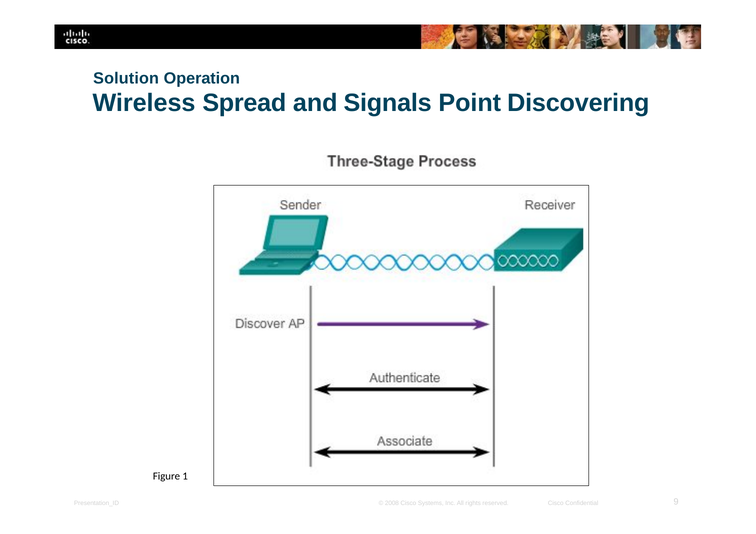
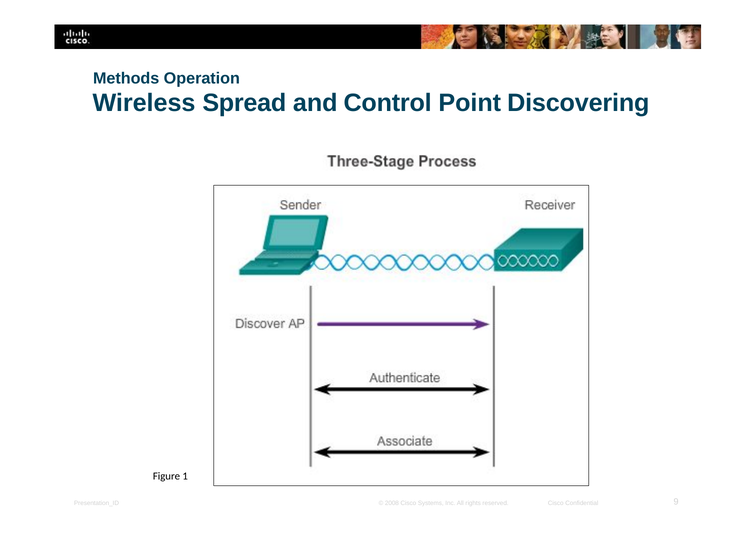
Solution: Solution -> Methods (126, 79)
Signals: Signals -> Control (388, 103)
